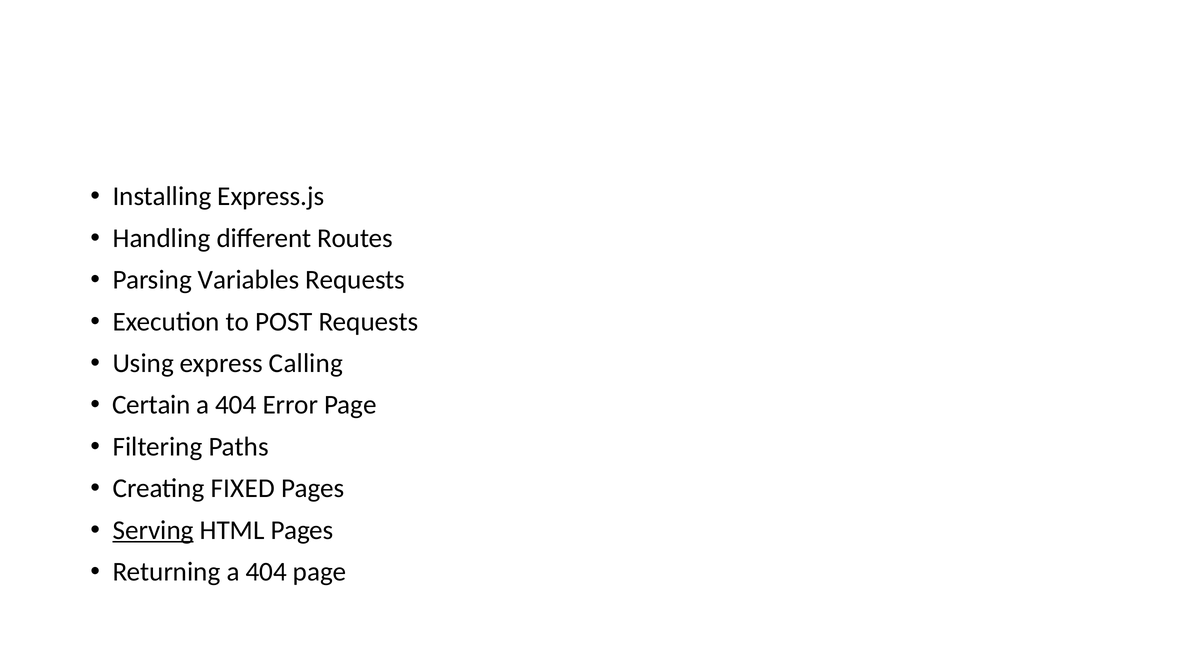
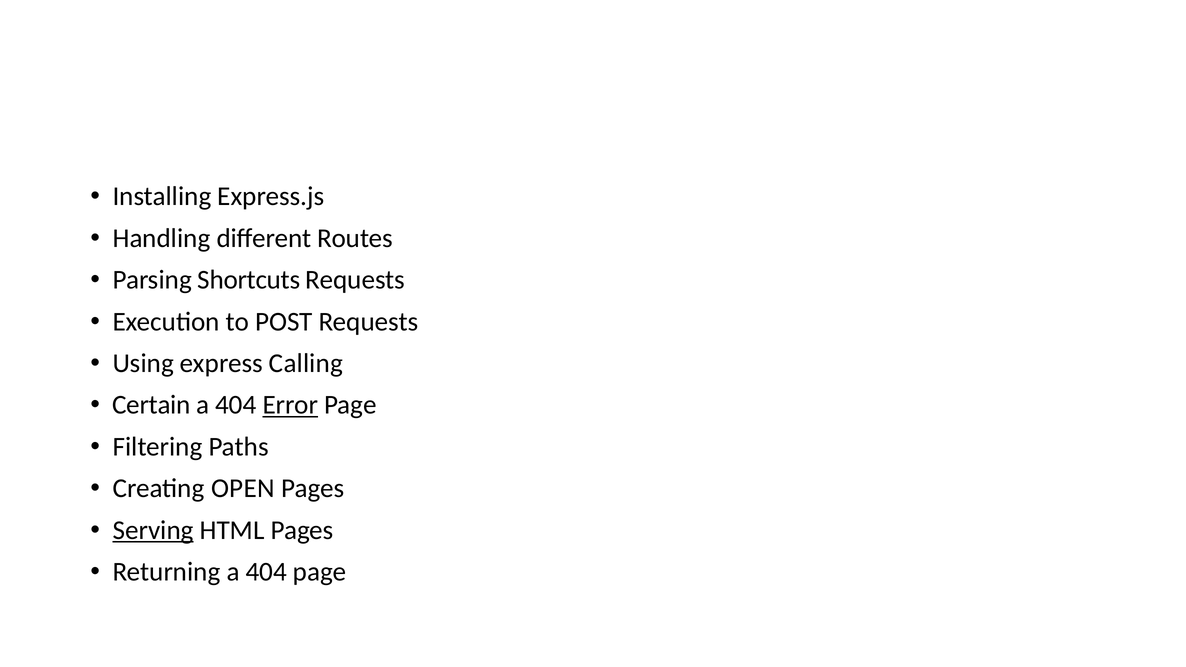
Variables: Variables -> Shortcuts (249, 280)
Error underline: none -> present (290, 405)
FIXED: FIXED -> OPEN (243, 488)
